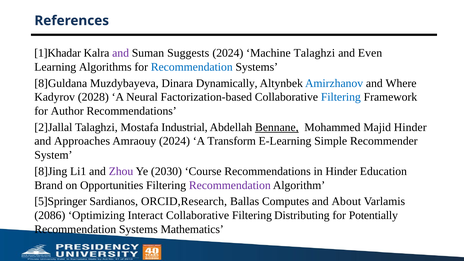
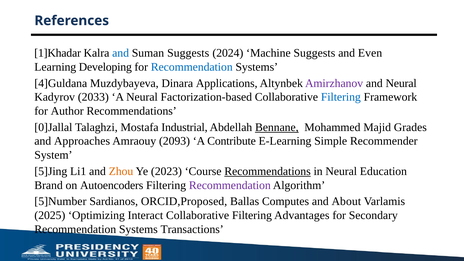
and colour: purple -> blue (121, 53)
Machine Talaghzi: Talaghzi -> Suggests (314, 53)
Algorithms: Algorithms -> Developing (105, 67)
8]Guldana: 8]Guldana -> 4]Guldana (61, 83)
Dynamically: Dynamically -> Applications (227, 83)
Amirzhanov colour: blue -> purple (334, 83)
and Where: Where -> Neural (401, 83)
2028: 2028 -> 2033 (93, 97)
2]Jallal: 2]Jallal -> 0]Jallal (53, 127)
Majid Hinder: Hinder -> Grades (410, 127)
Amraouy 2024: 2024 -> 2093 (175, 141)
Transform: Transform -> Contribute (232, 141)
8]Jing: 8]Jing -> 5]Jing (51, 171)
Zhou colour: purple -> orange (121, 171)
2030: 2030 -> 2023 (166, 171)
Recommendations underline: none -> present (268, 171)
in Hinder: Hinder -> Neural (341, 171)
Opportunities: Opportunities -> Autoencoders (112, 185)
5]Springer: 5]Springer -> 5]Number (60, 201)
ORCID,Research: ORCID,Research -> ORCID,Proposed (184, 201)
2086: 2086 -> 2025 (50, 215)
Distributing: Distributing -> Advantages (302, 215)
Potentially: Potentially -> Secondary (373, 215)
Mathematics: Mathematics -> Transactions (192, 229)
